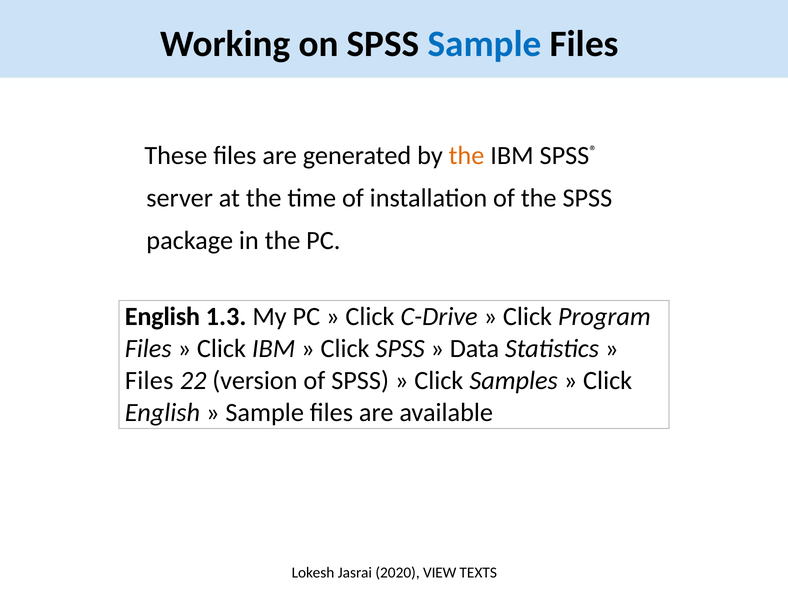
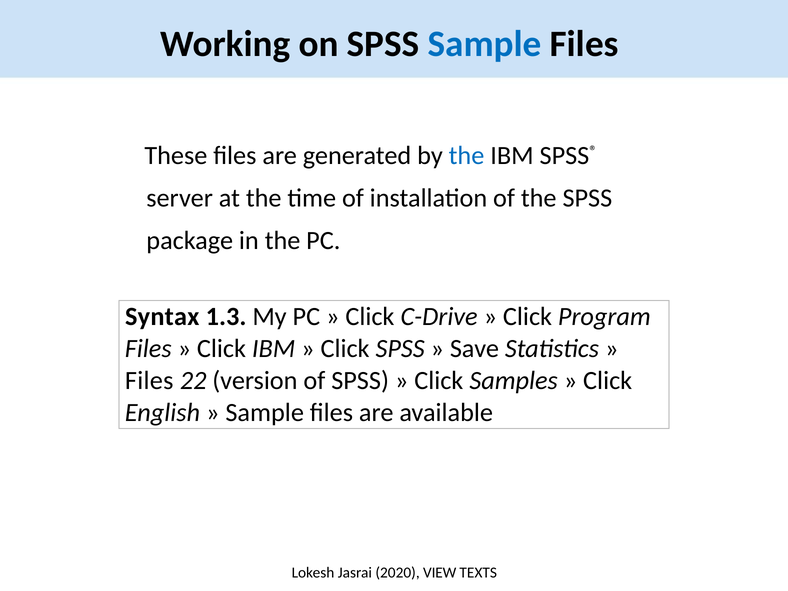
the colour: orange -> blue (466, 156)
English: English -> Syntax (162, 317)
Data: Data -> Save (474, 349)
